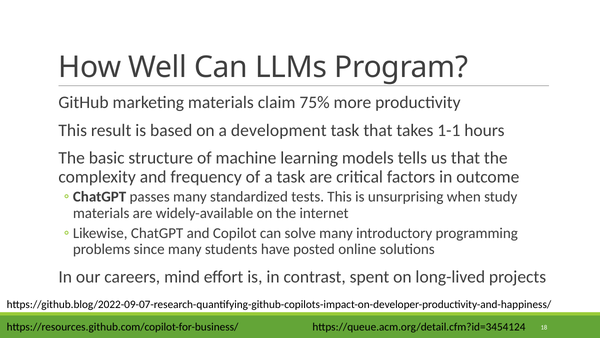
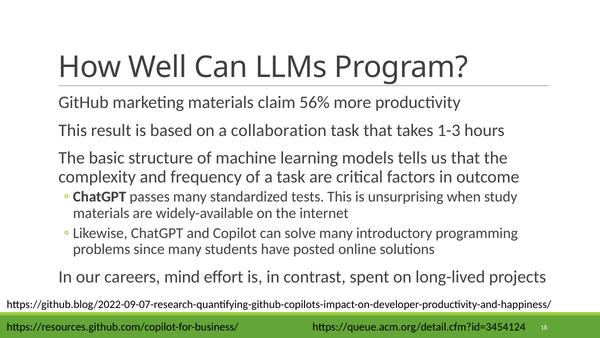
75%: 75% -> 56% (315, 102)
development: development -> collaboration (279, 130)
1-1: 1-1 -> 1-3 (449, 130)
